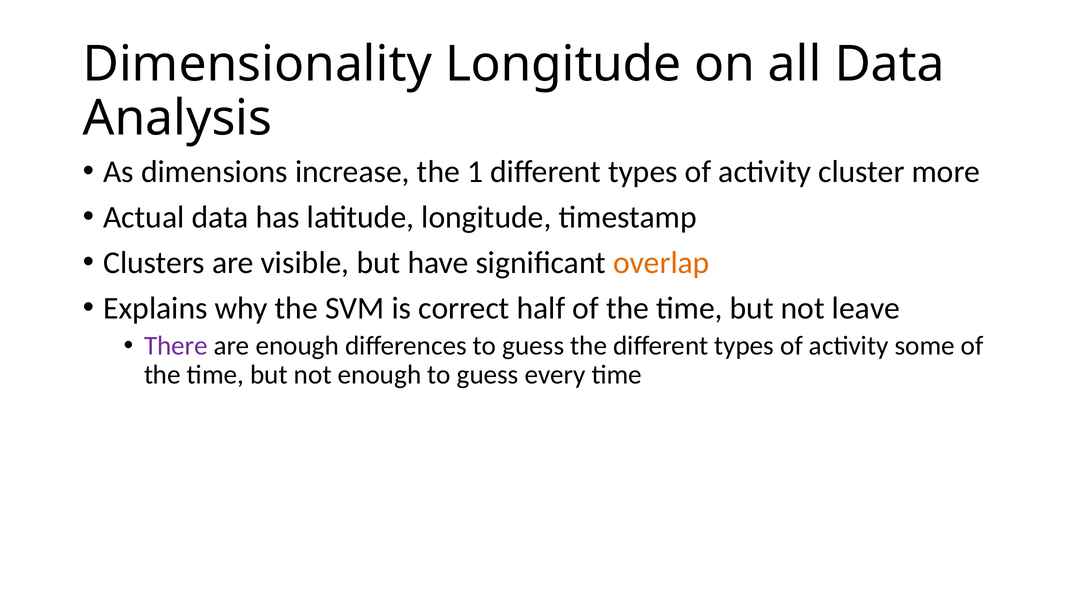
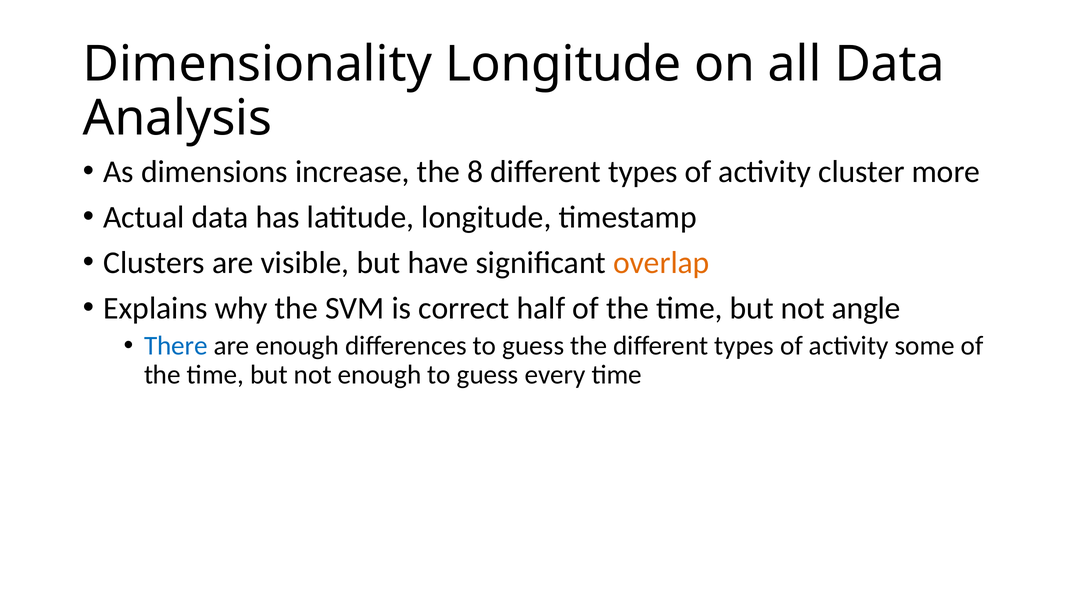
1: 1 -> 8 (475, 172)
leave: leave -> angle (866, 308)
There colour: purple -> blue (176, 346)
